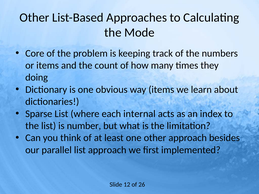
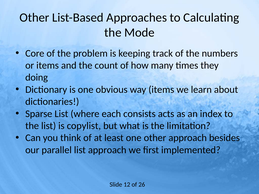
internal: internal -> consists (139, 114)
number: number -> copylist (84, 126)
